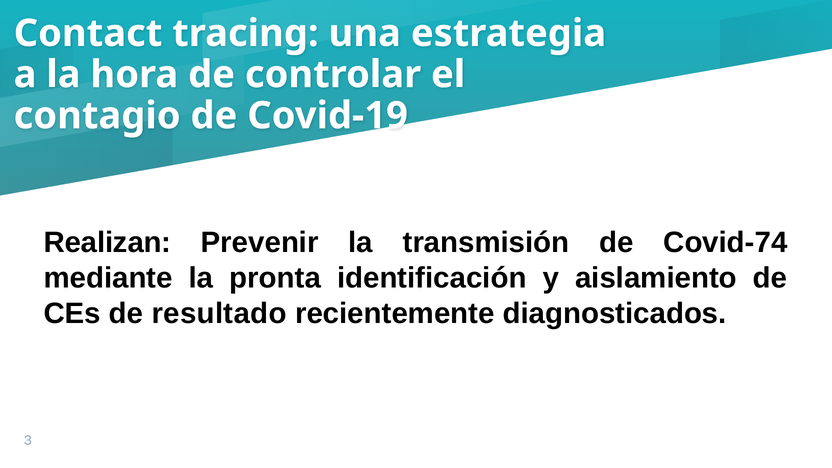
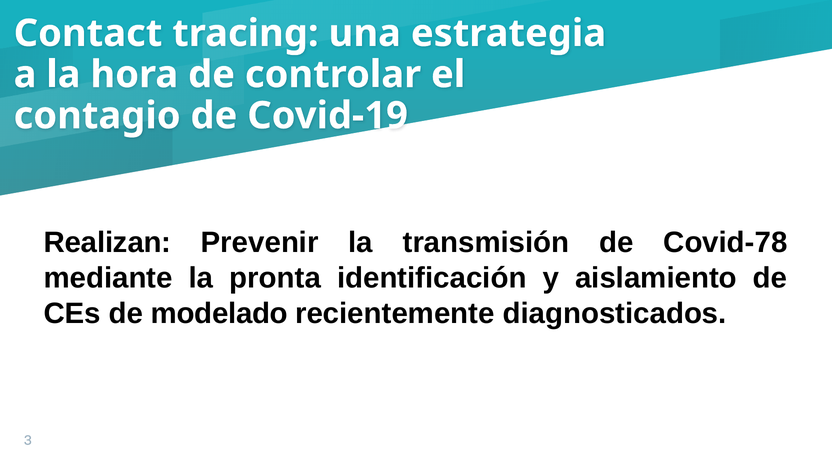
Covid-74: Covid-74 -> Covid-78 (725, 243)
resultado: resultado -> modelado (219, 313)
